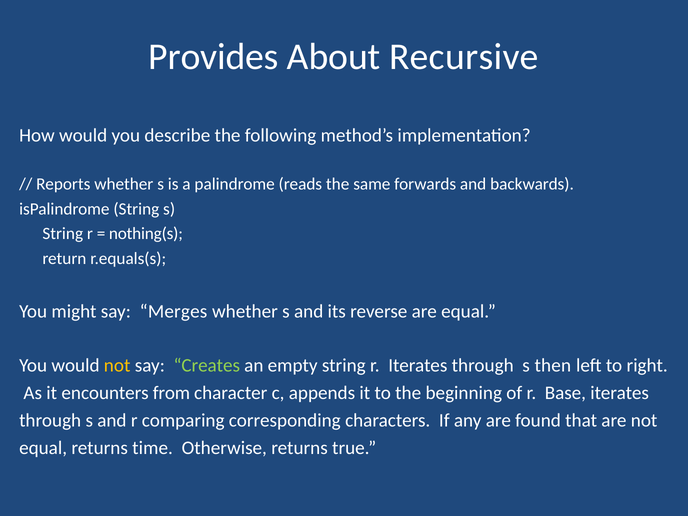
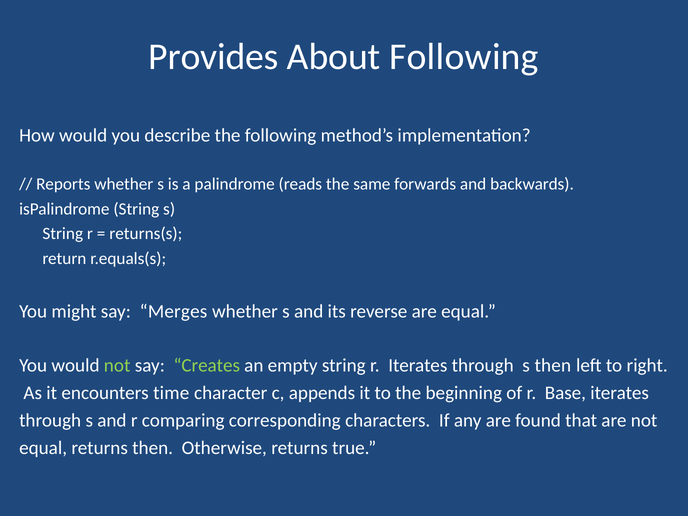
About Recursive: Recursive -> Following (464, 57)
nothing(s: nothing(s -> returns(s (146, 234)
not colour: yellow -> light green (117, 365)
from: from -> time (171, 393)
returns time: time -> then (153, 448)
